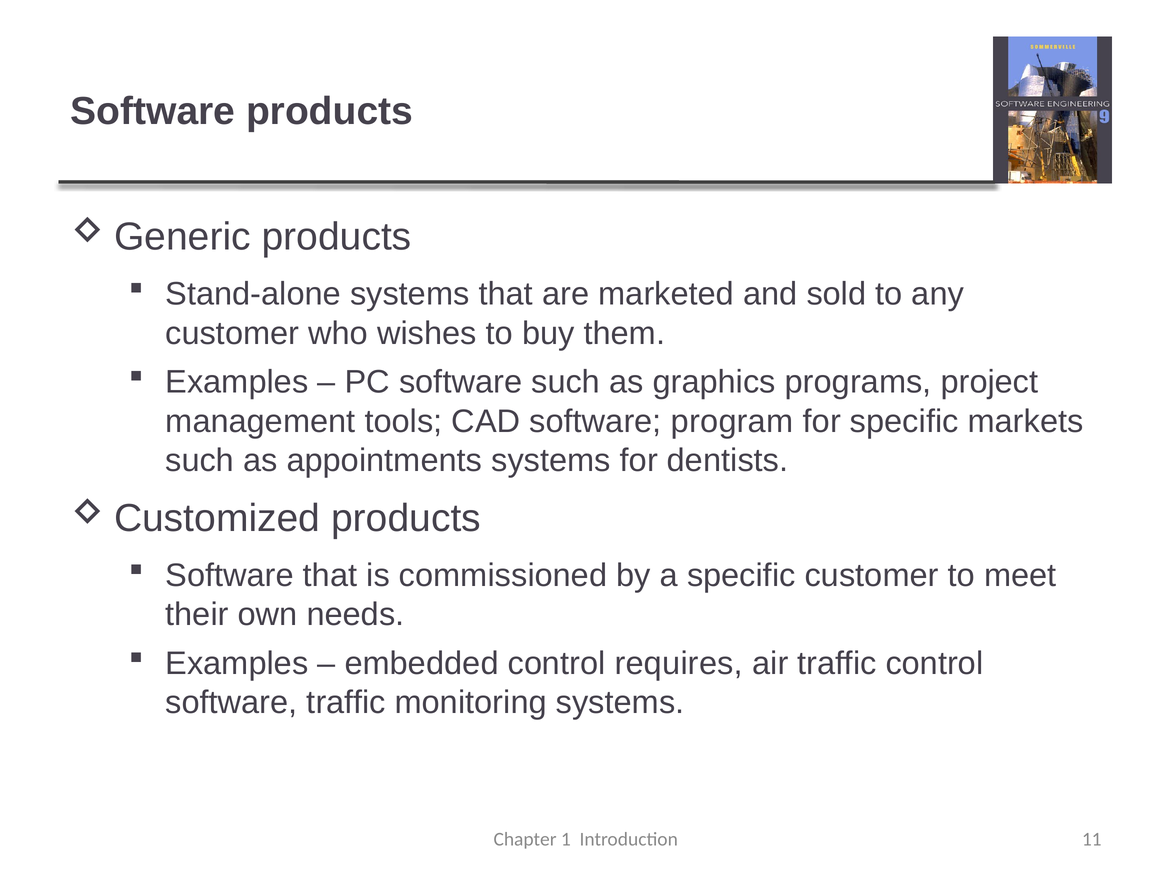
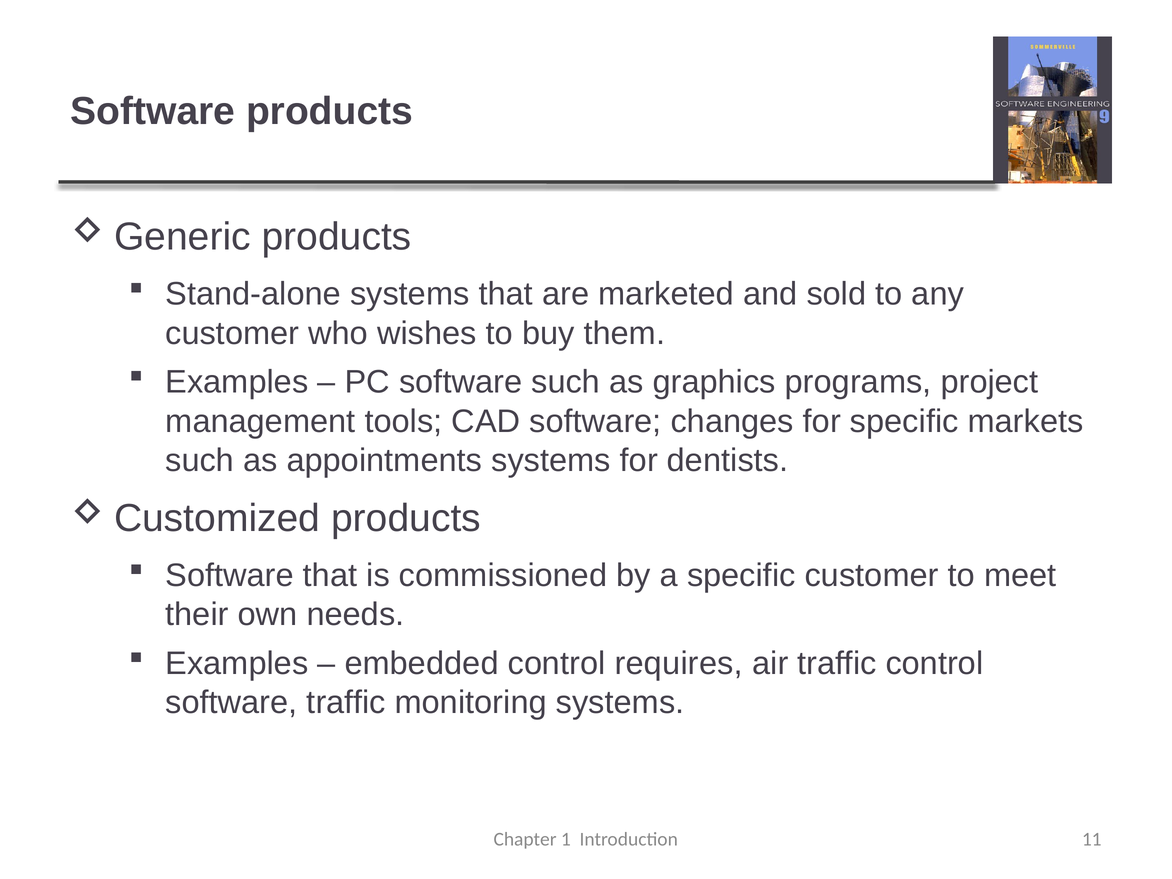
program: program -> changes (732, 421)
